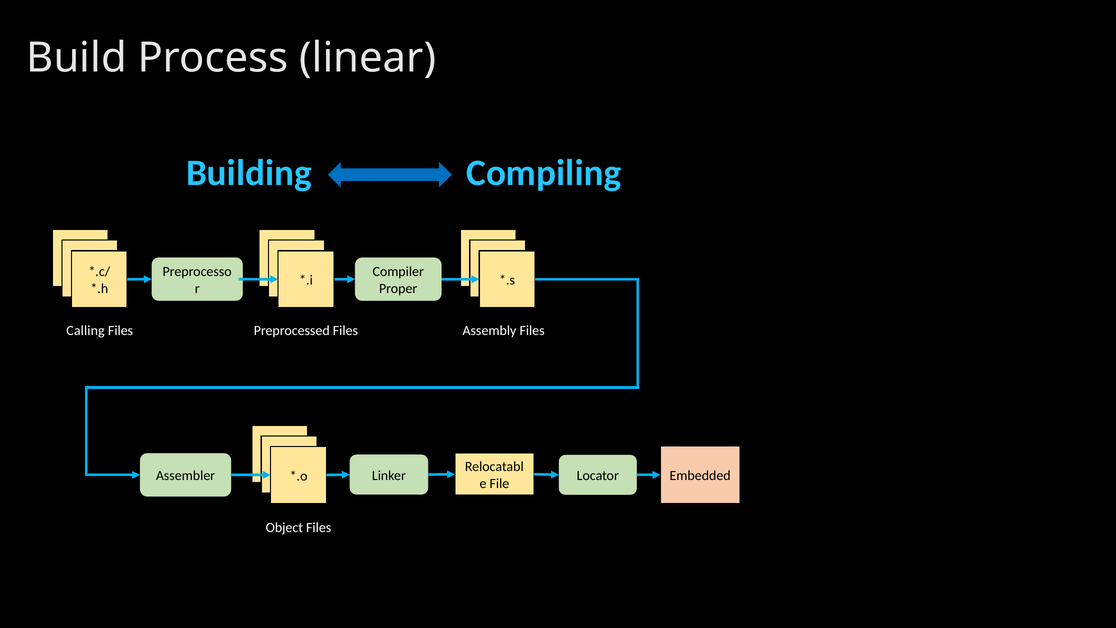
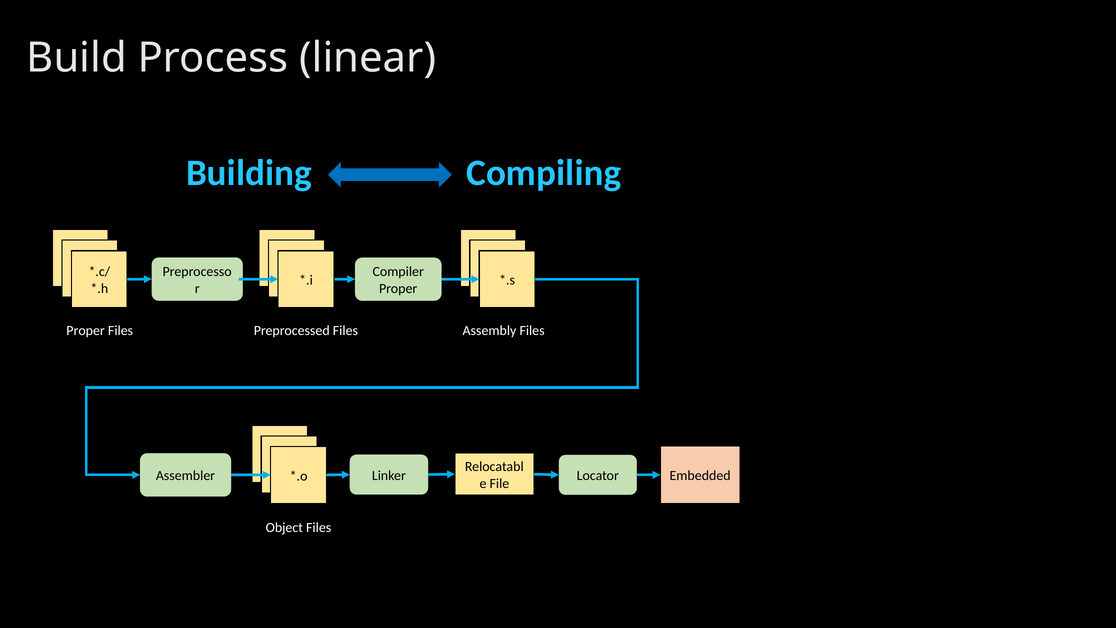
Calling: Calling -> Proper (86, 330)
